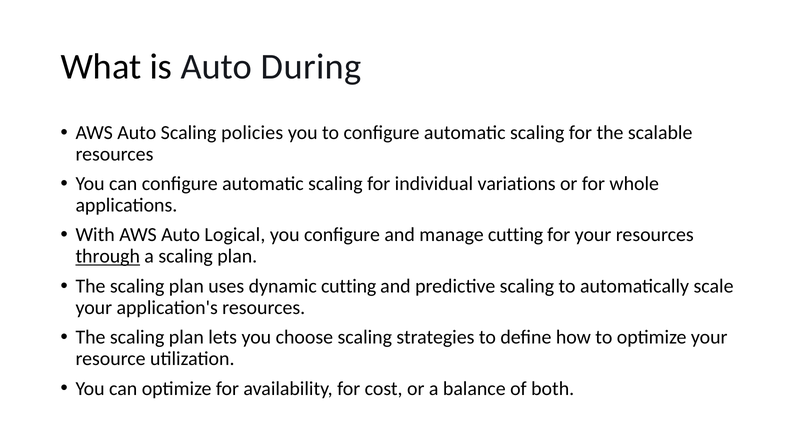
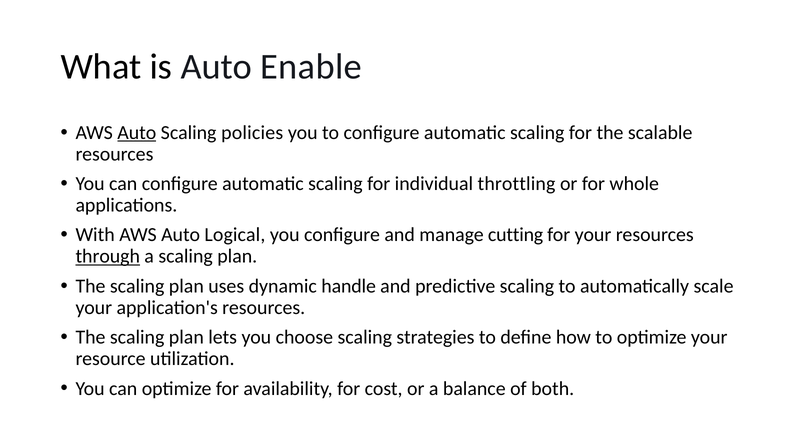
During: During -> Enable (311, 67)
Auto underline: none -> present (137, 133)
variations: variations -> throttling (516, 184)
dynamic cutting: cutting -> handle (349, 286)
